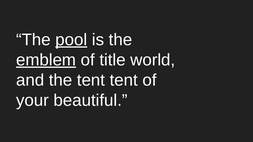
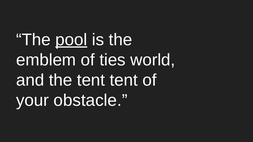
emblem underline: present -> none (46, 60)
title: title -> ties (113, 60)
beautiful: beautiful -> obstacle (90, 101)
